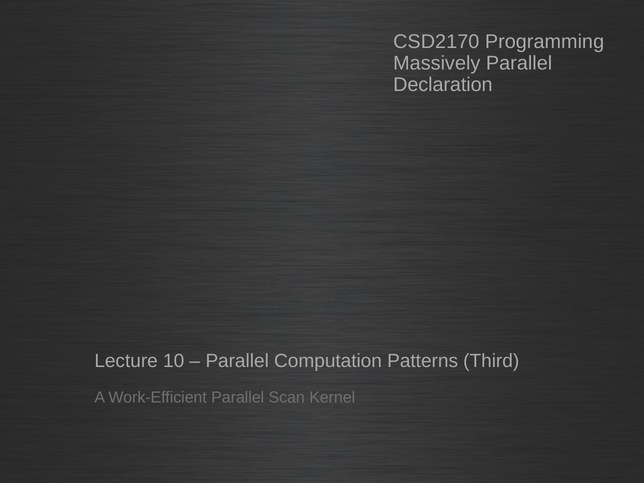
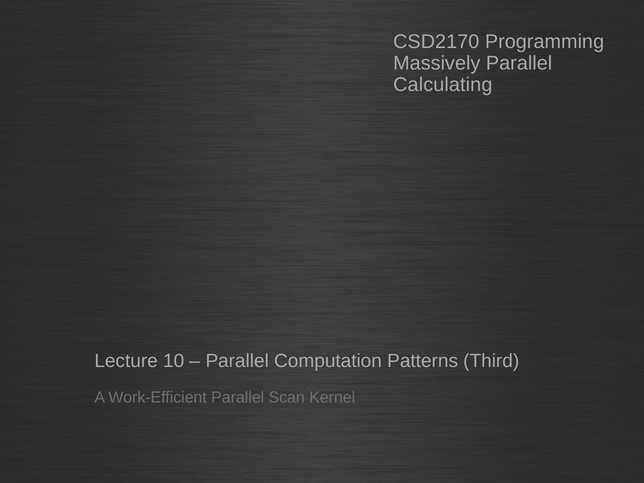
Declaration: Declaration -> Calculating (443, 85)
